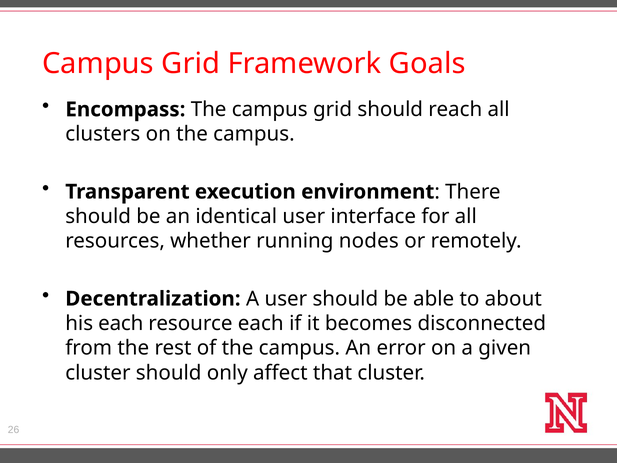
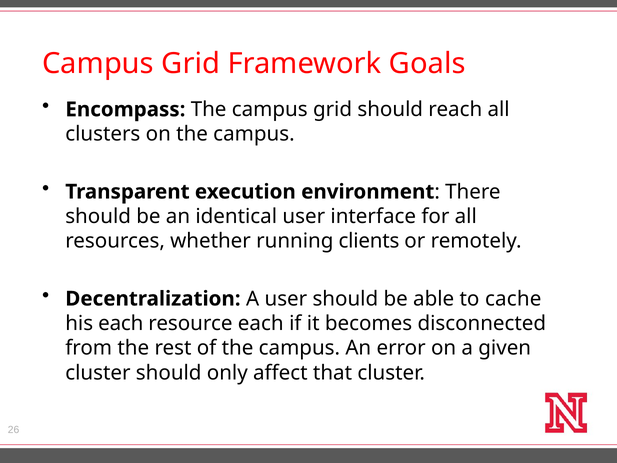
nodes: nodes -> clients (369, 241)
about: about -> cache (513, 299)
